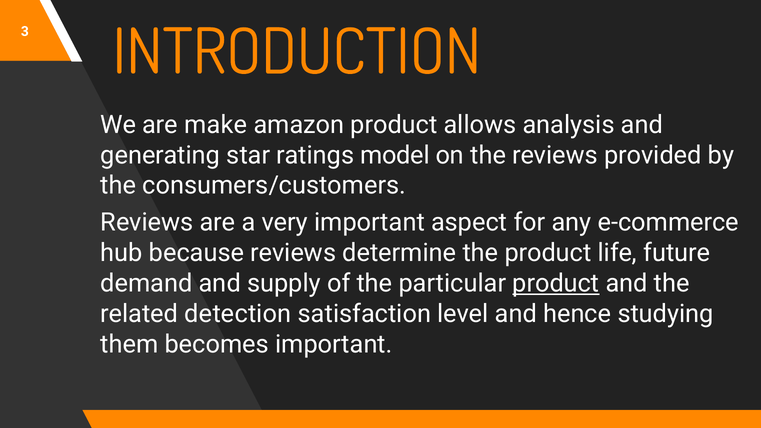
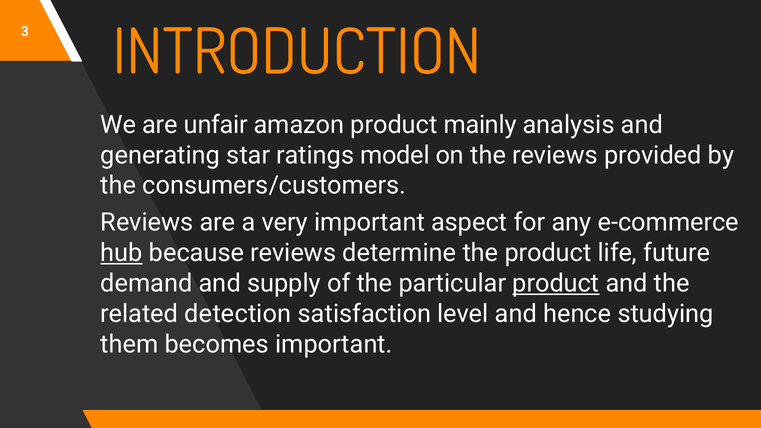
make: make -> unfair (216, 125)
allows: allows -> mainly (480, 125)
hub underline: none -> present (122, 253)
